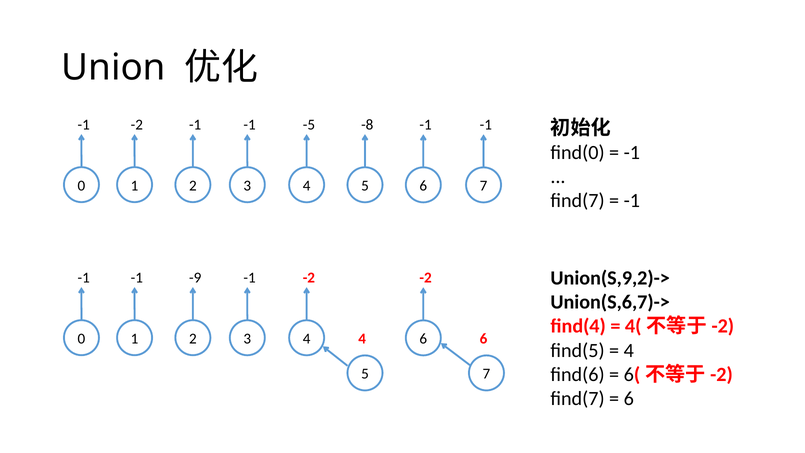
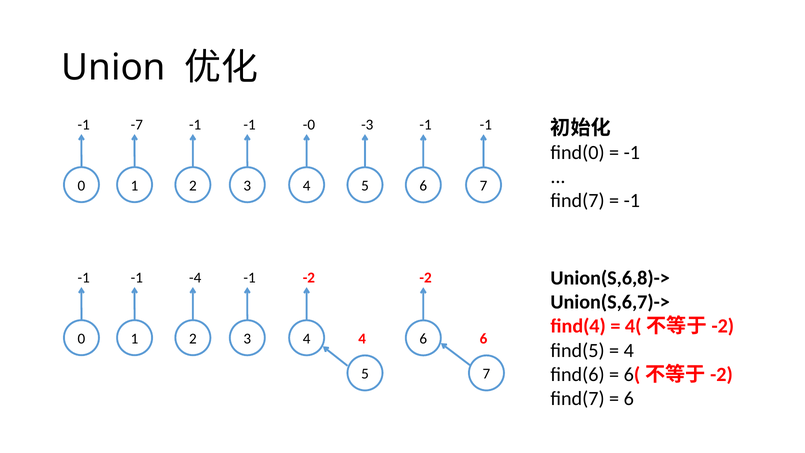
-2: -2 -> -7 (137, 125)
-5: -5 -> -0 (309, 125)
-8: -8 -> -3 (367, 125)
Union(S,9,2)->: Union(S,9,2)-> -> Union(S,6,8)-> (610, 278)
-9: -9 -> -4 (195, 278)
